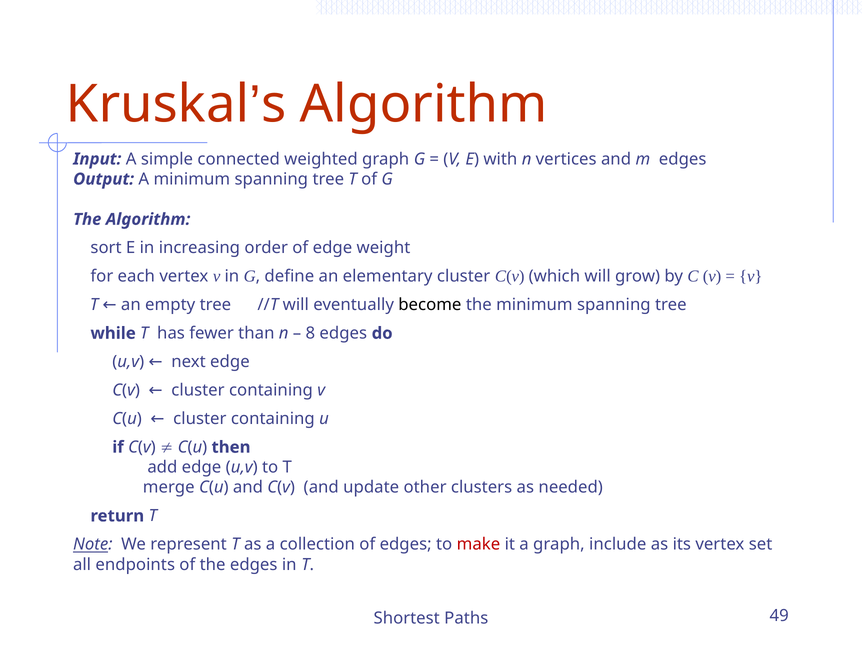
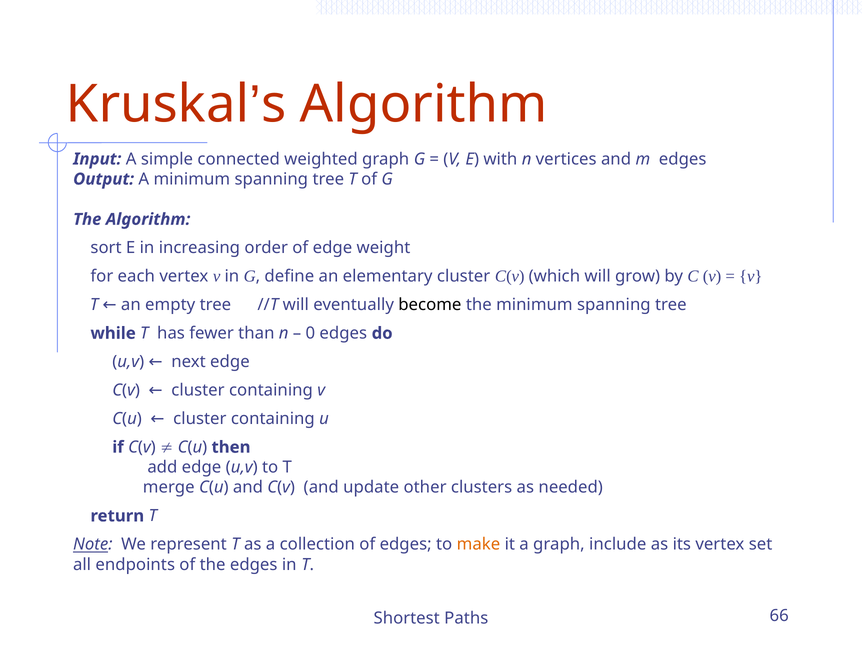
8: 8 -> 0 (310, 334)
make colour: red -> orange (478, 545)
49: 49 -> 66 (779, 616)
